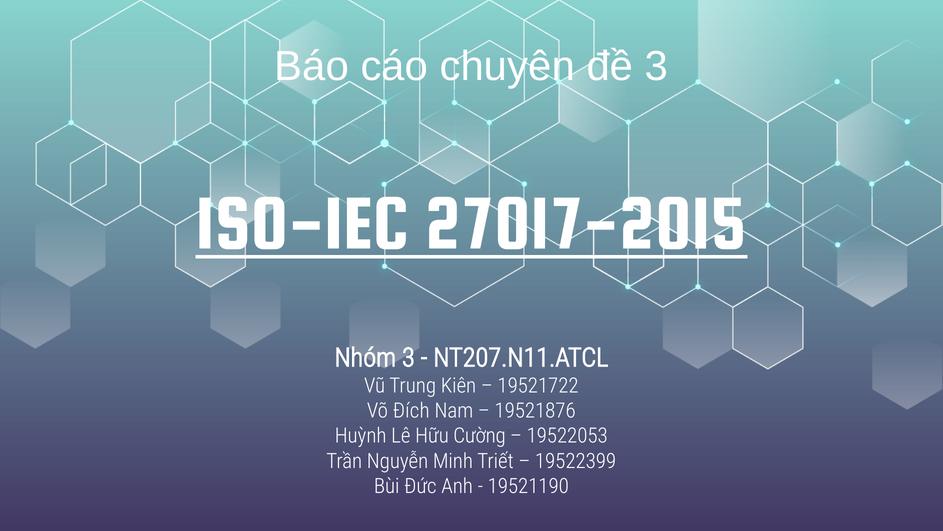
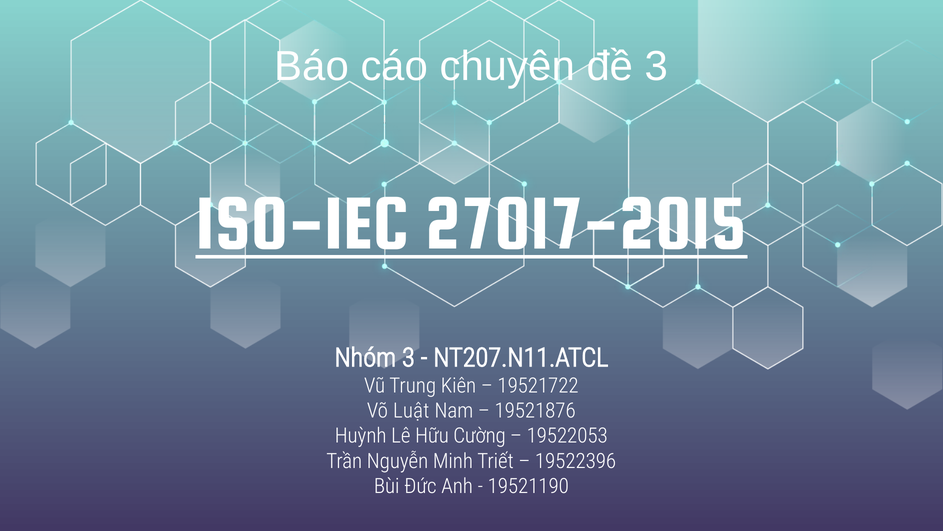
Đích: Đích -> Luật (411, 410)
19522399: 19522399 -> 19522396 (576, 461)
